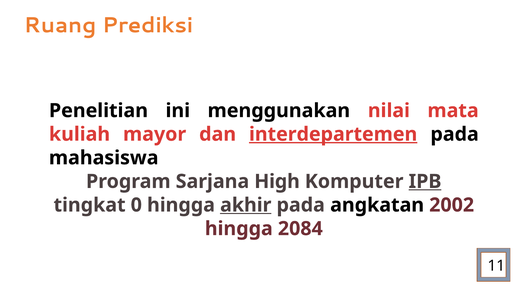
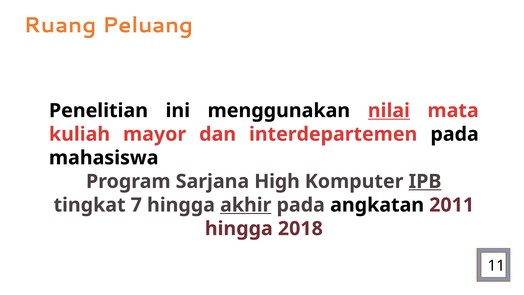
Prediksi: Prediksi -> Peluang (148, 25)
nilai underline: none -> present (389, 111)
interdepartemen underline: present -> none (333, 134)
0: 0 -> 7 (136, 205)
2002: 2002 -> 2011 (452, 205)
2084: 2084 -> 2018 (300, 228)
